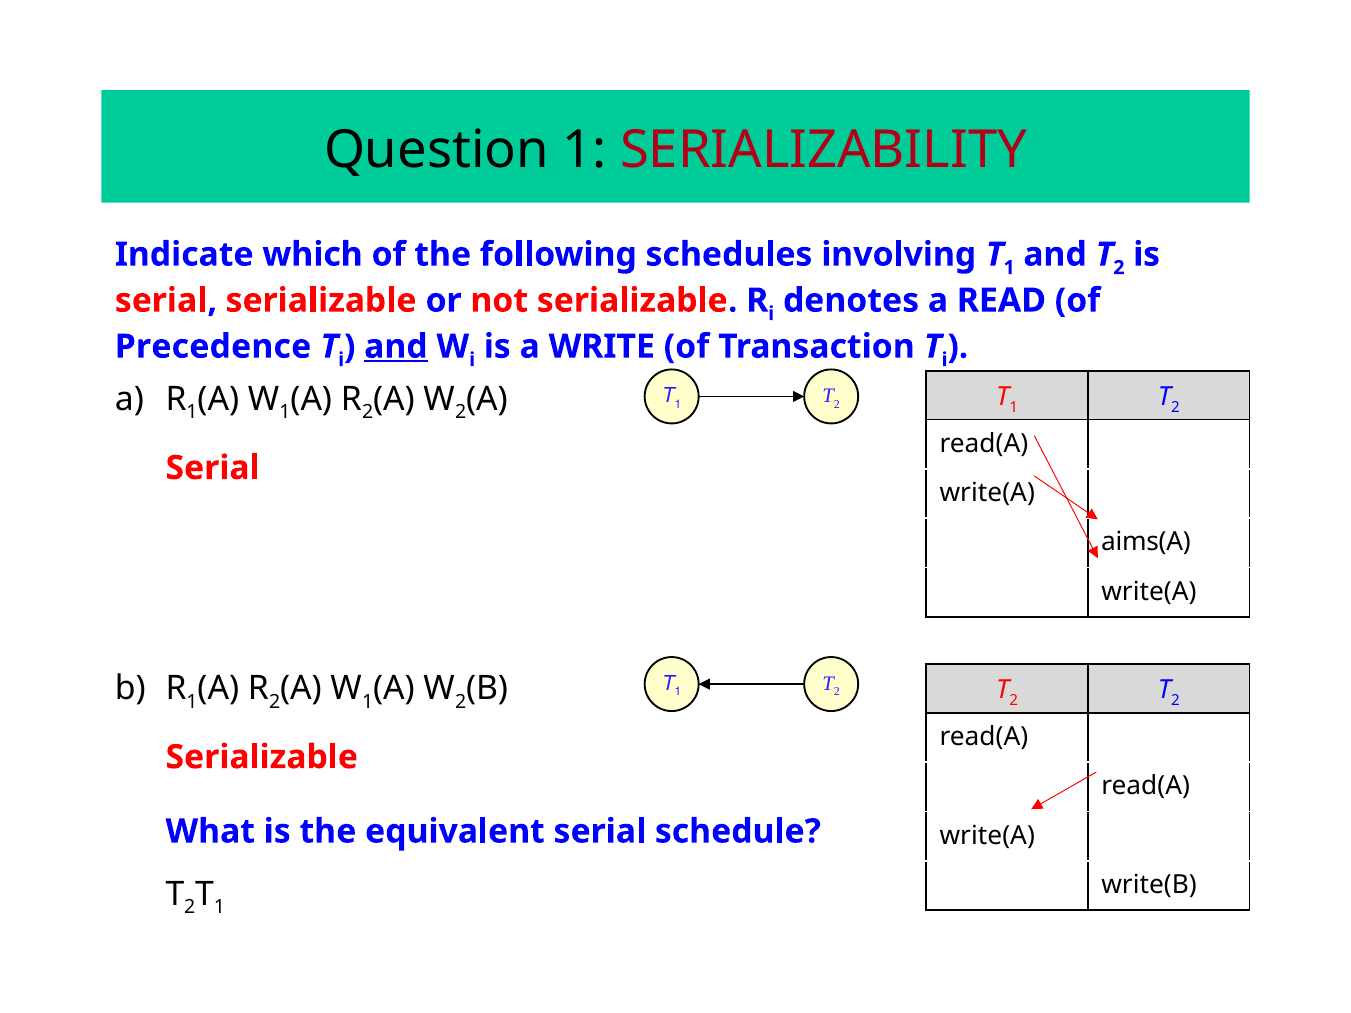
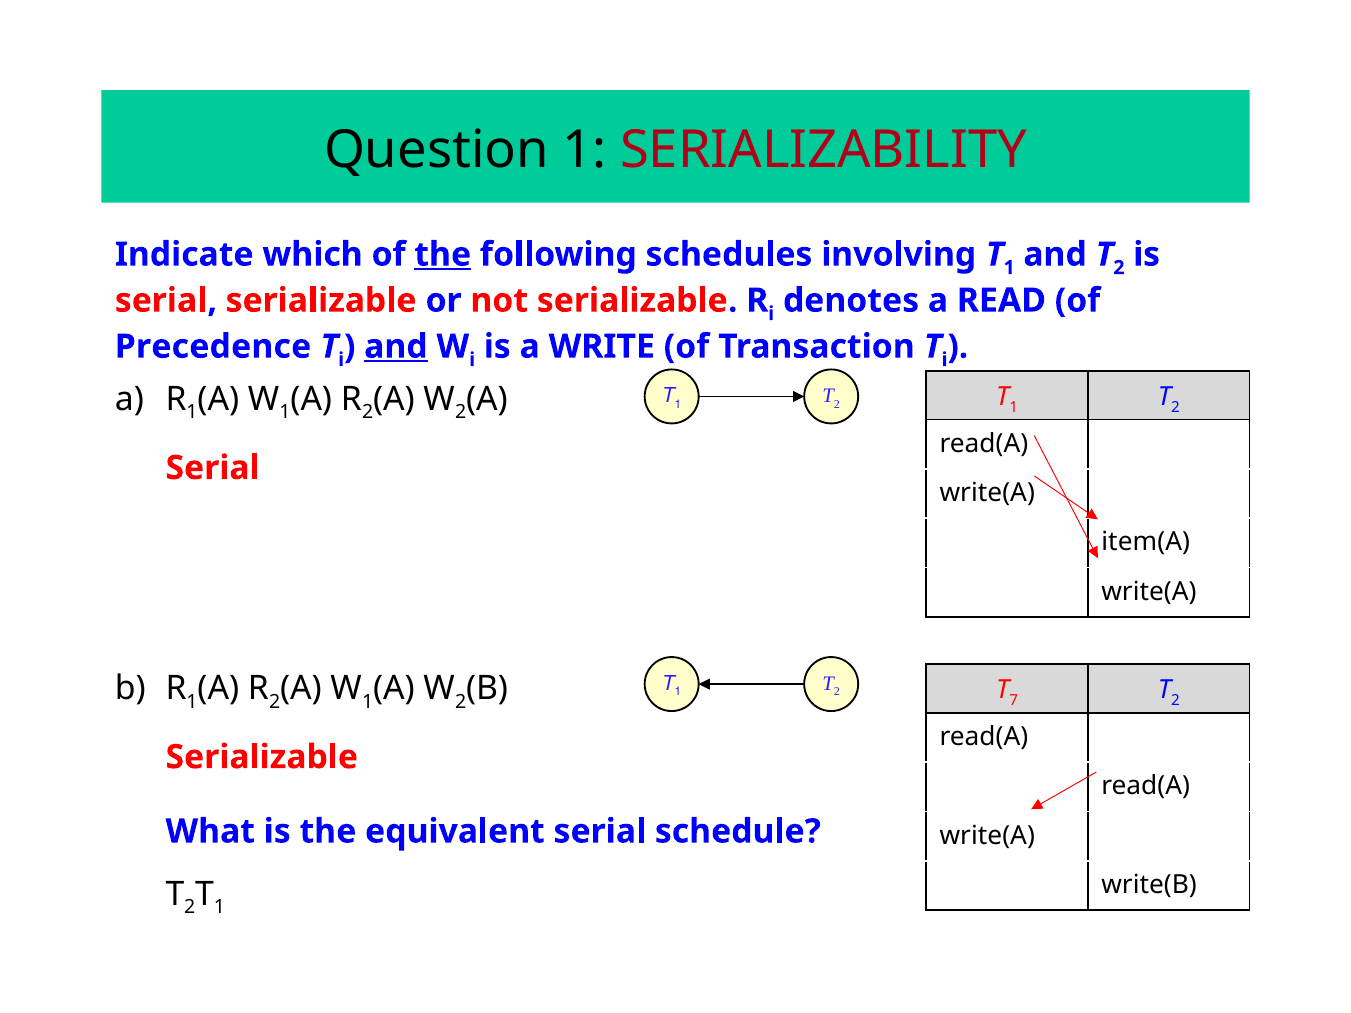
the underline: none -> present (443, 255)
aims(A: aims(A -> item(A (1146, 542)
2: 2 -> 7 (1014, 701)
